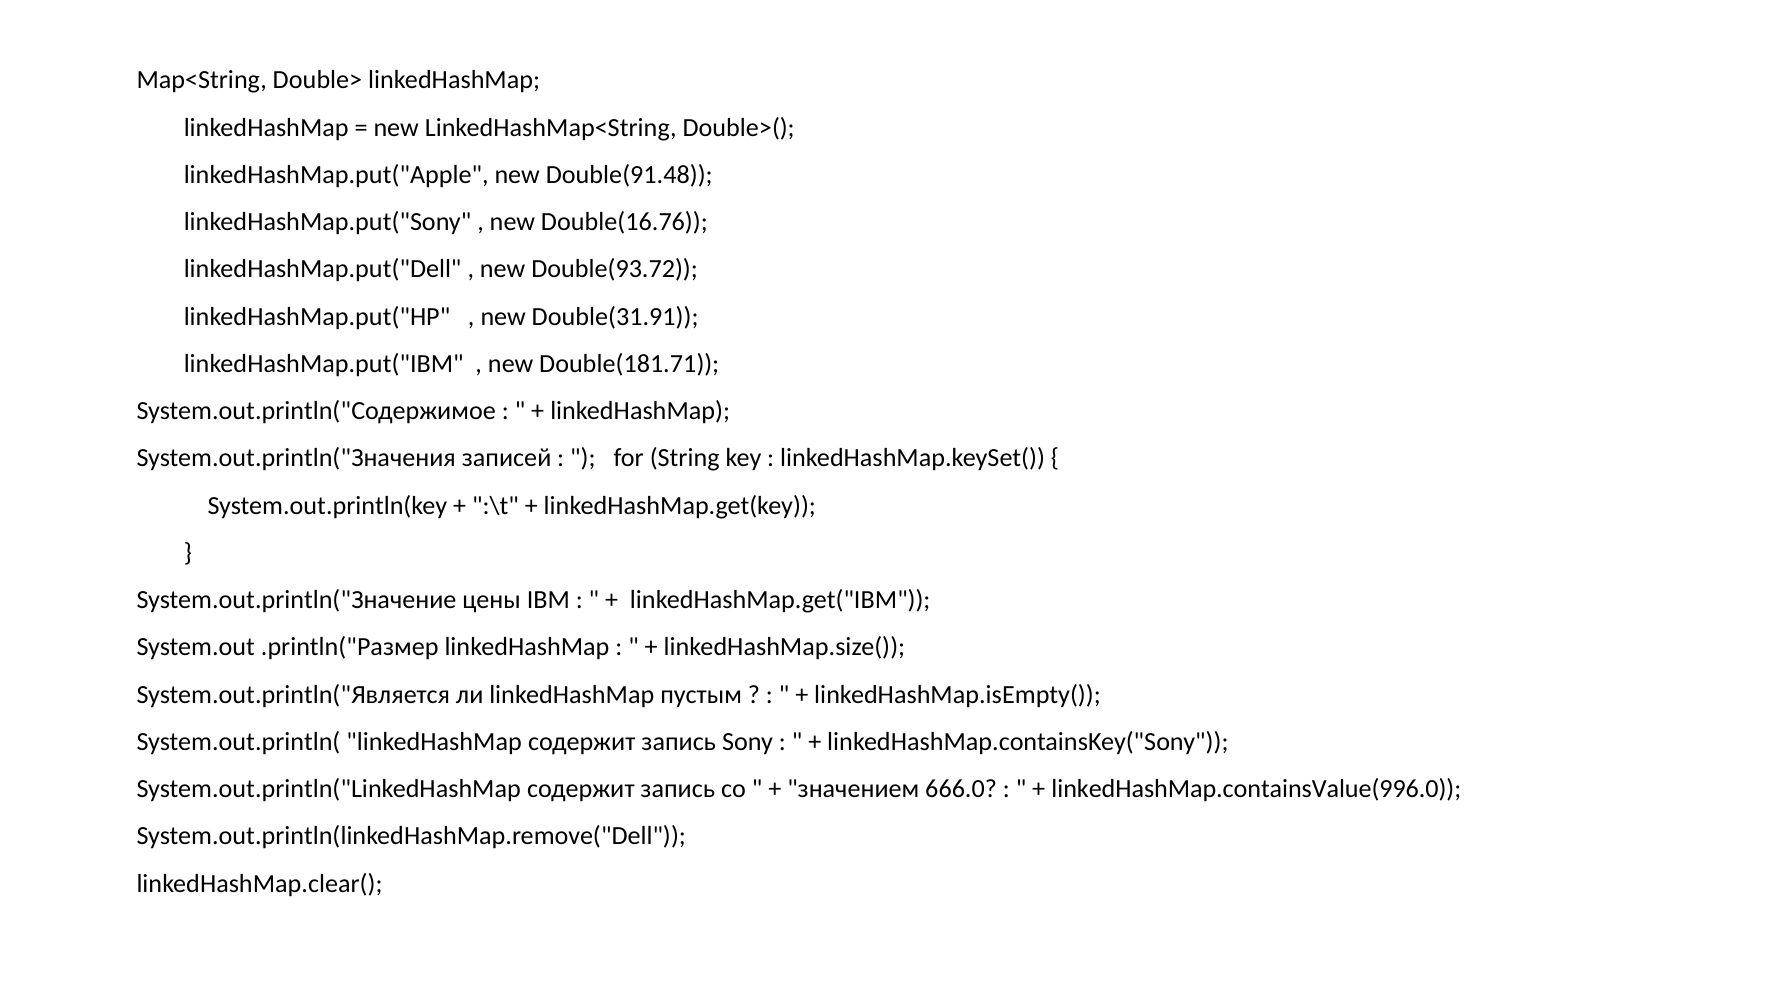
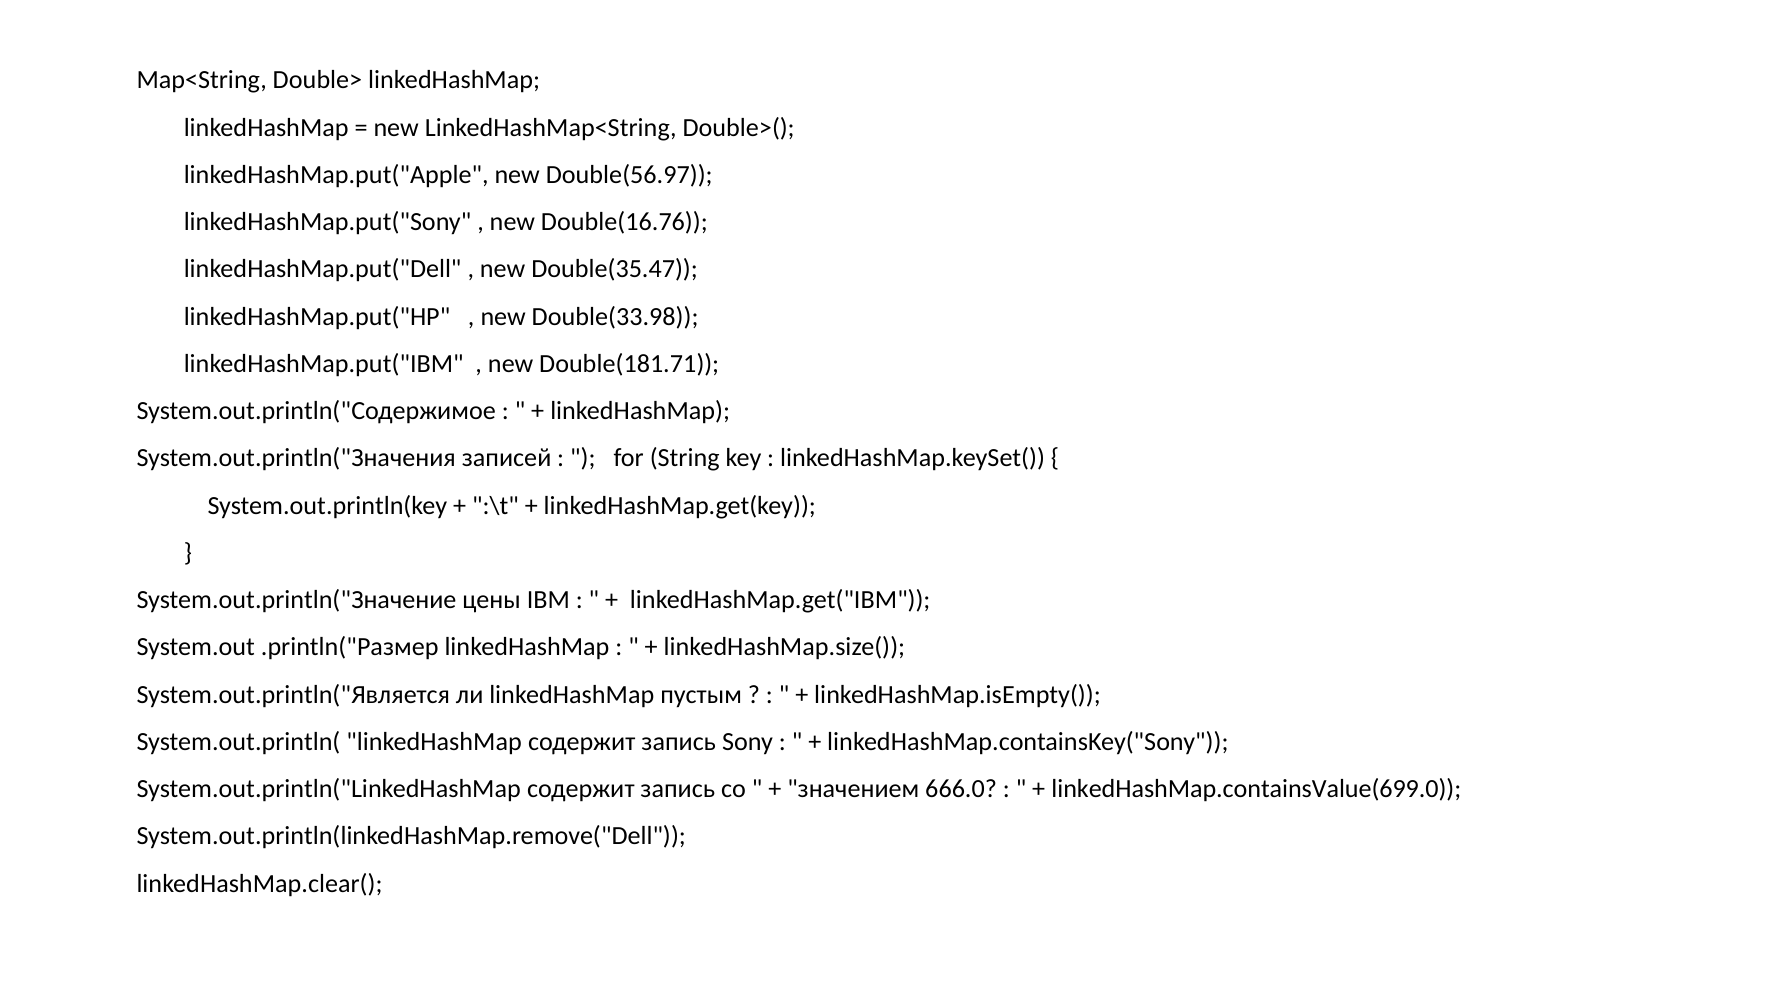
Double(91.48: Double(91.48 -> Double(56.97 (629, 175)
Double(93.72: Double(93.72 -> Double(35.47 (615, 269)
Double(31.91: Double(31.91 -> Double(33.98 (615, 317)
linkedHashMap.containsValue(996.0: linkedHashMap.containsValue(996.0 -> linkedHashMap.containsValue(699.0 (1256, 789)
